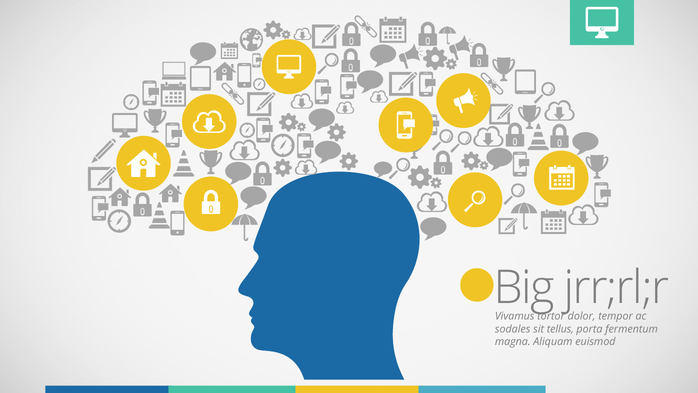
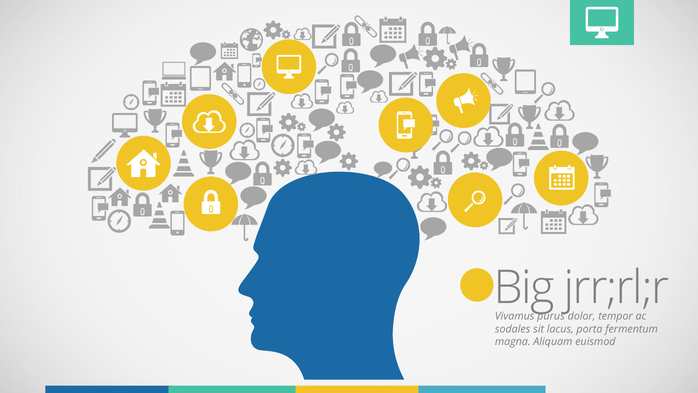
tortor: tortor -> purus (551, 316)
tellus: tellus -> lacus (560, 329)
